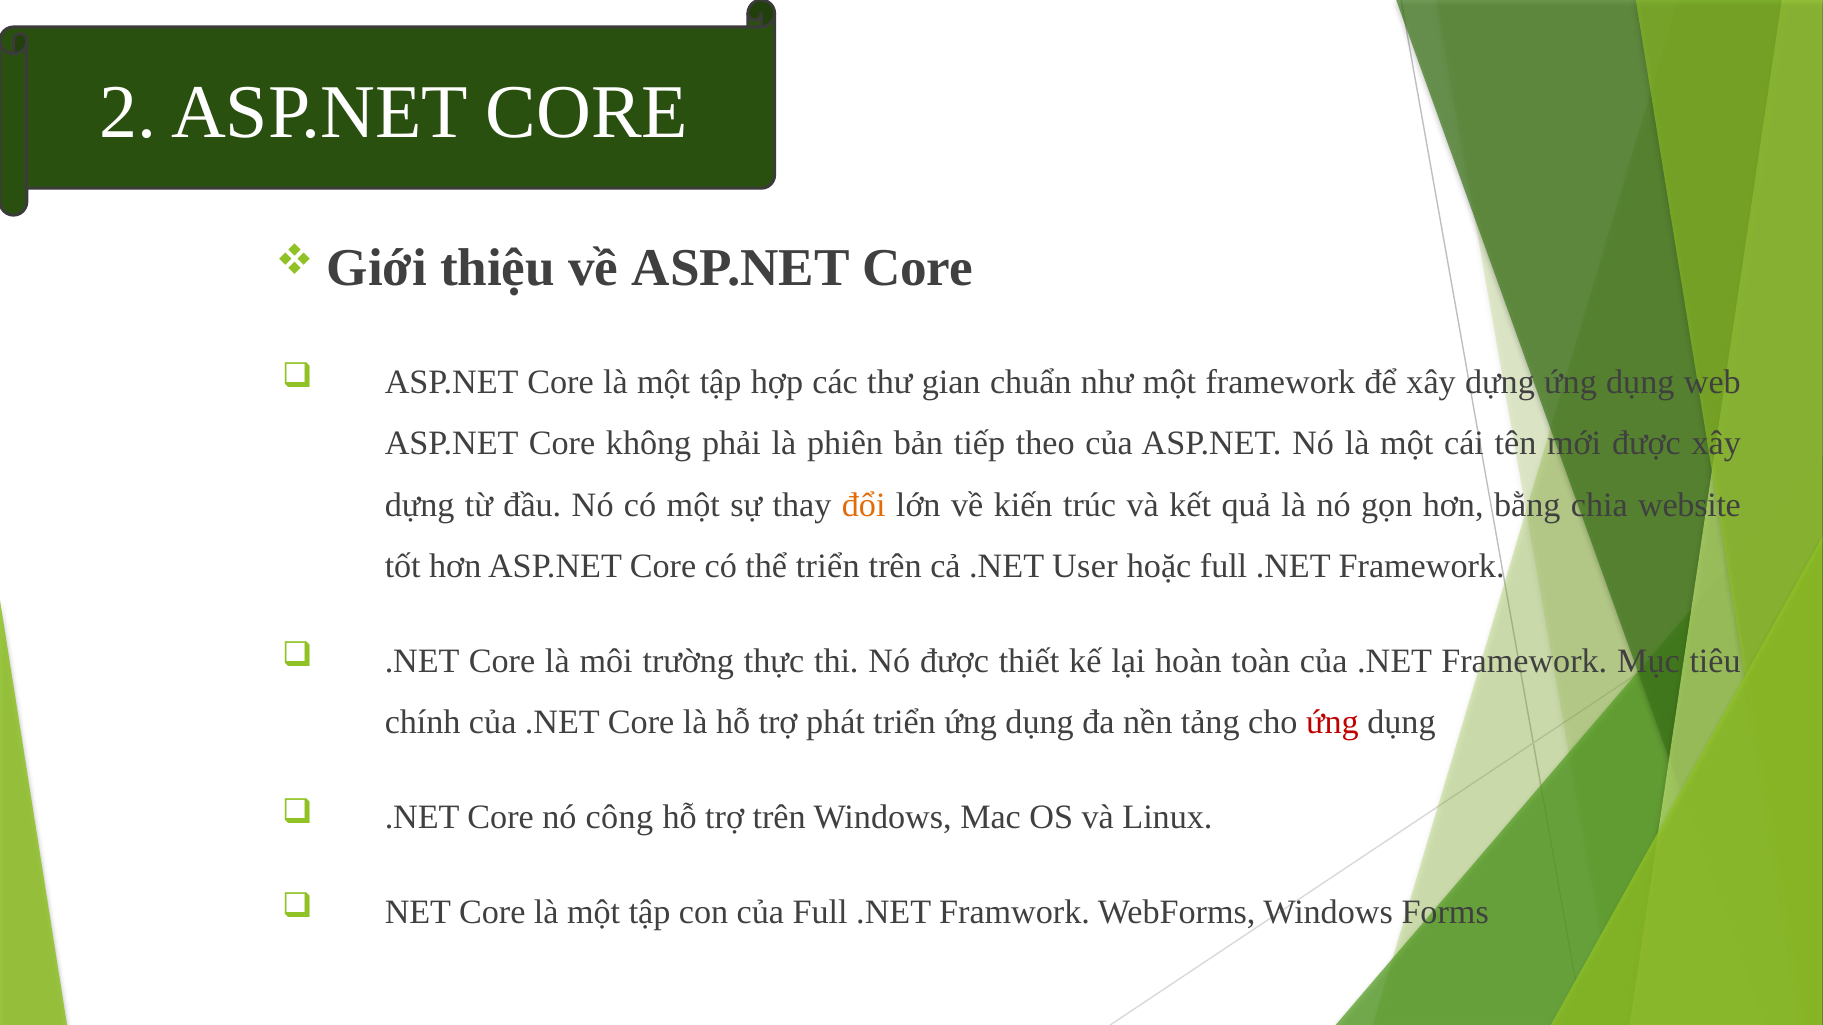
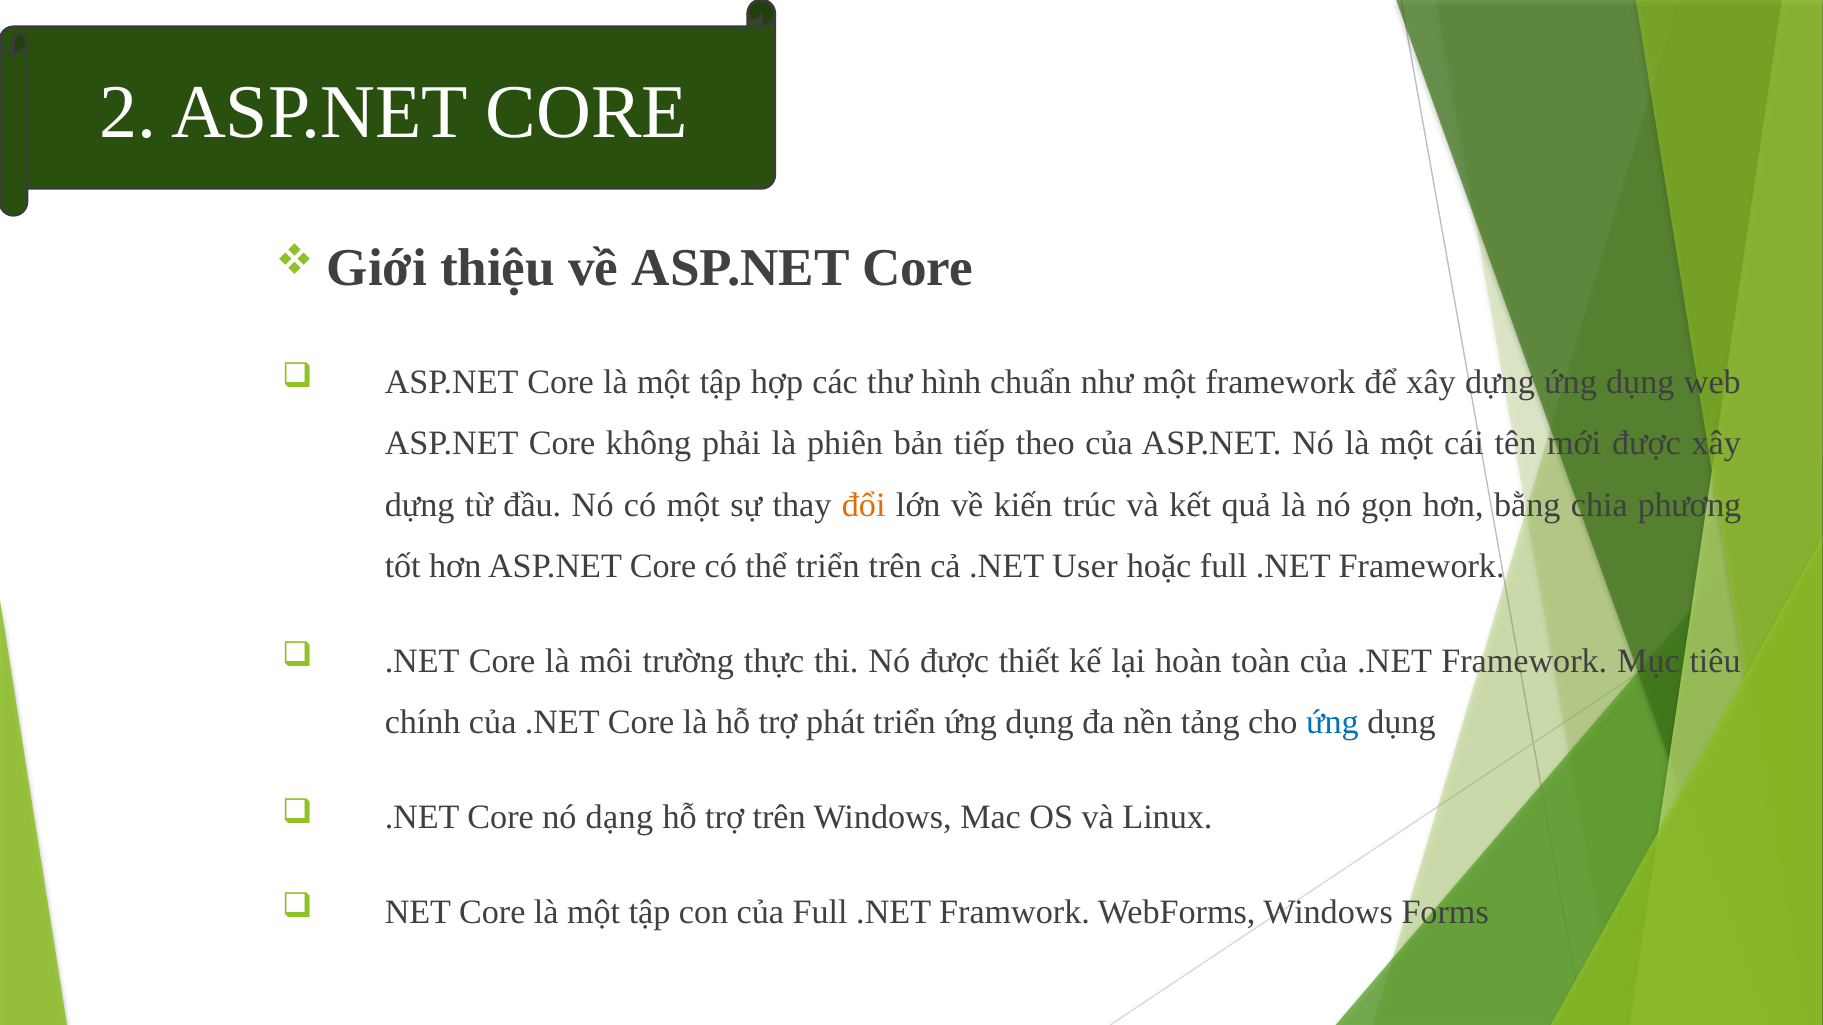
gian: gian -> hình (951, 382)
website: website -> phương (1690, 505)
ứng colour: red -> blue (1332, 723)
công: công -> dạng (619, 818)
